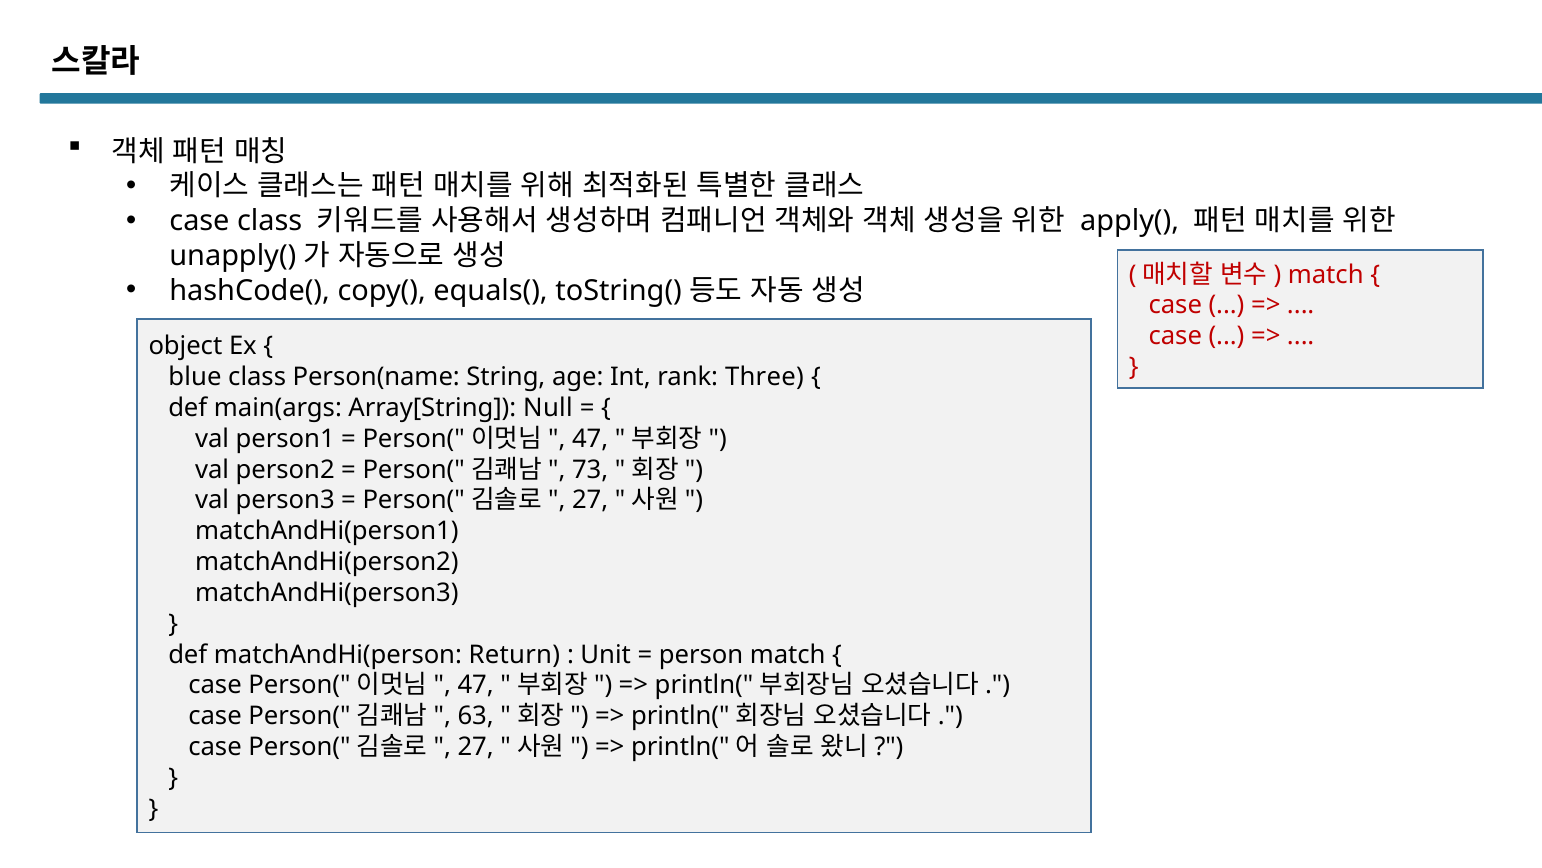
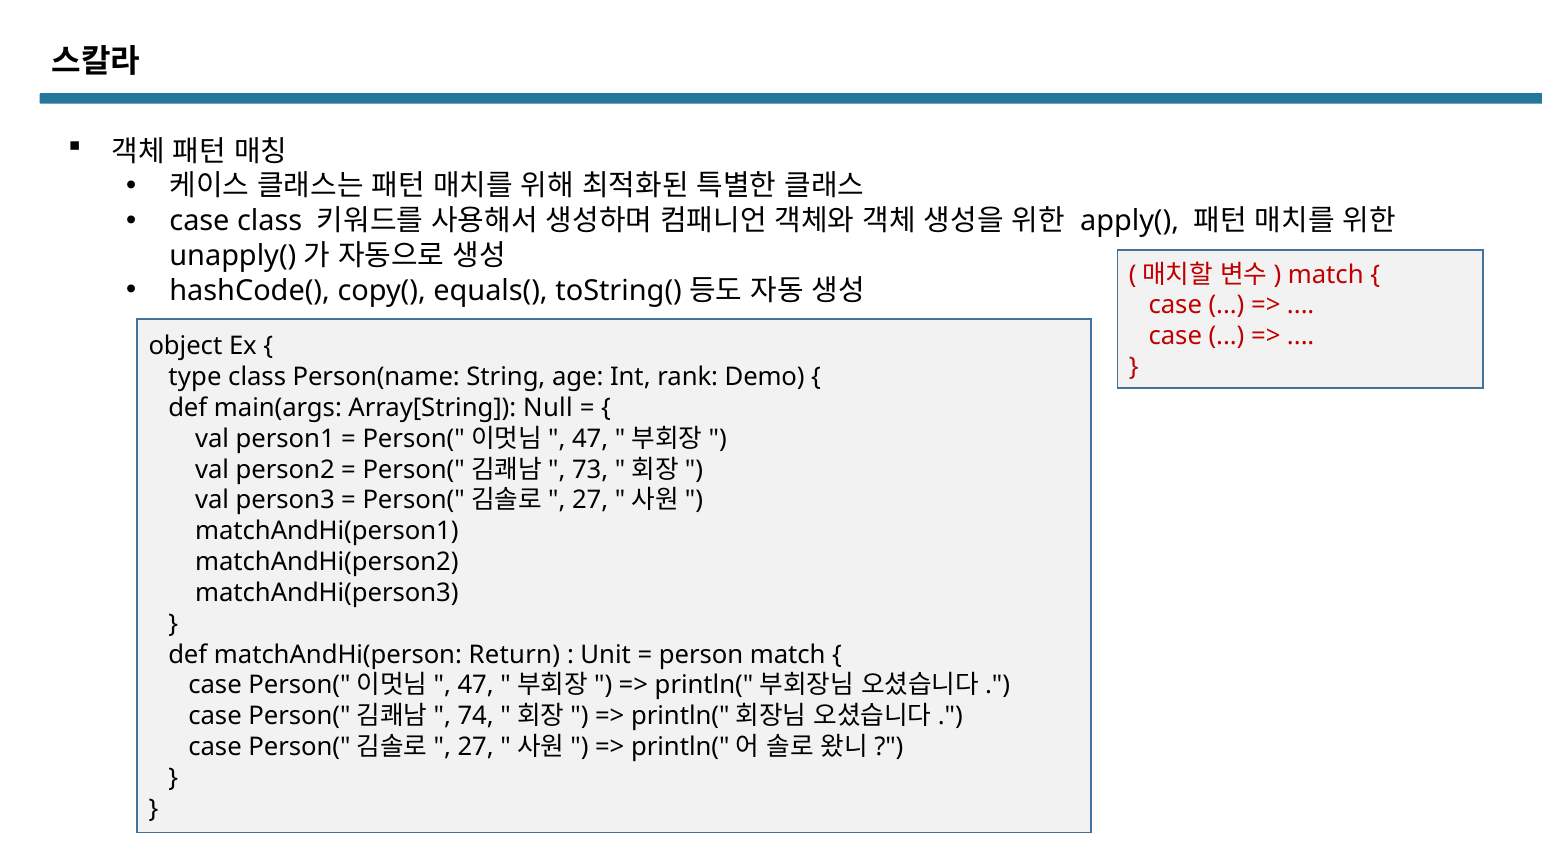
blue: blue -> type (195, 377)
Three: Three -> Demo (765, 377)
63: 63 -> 74 (476, 716)
